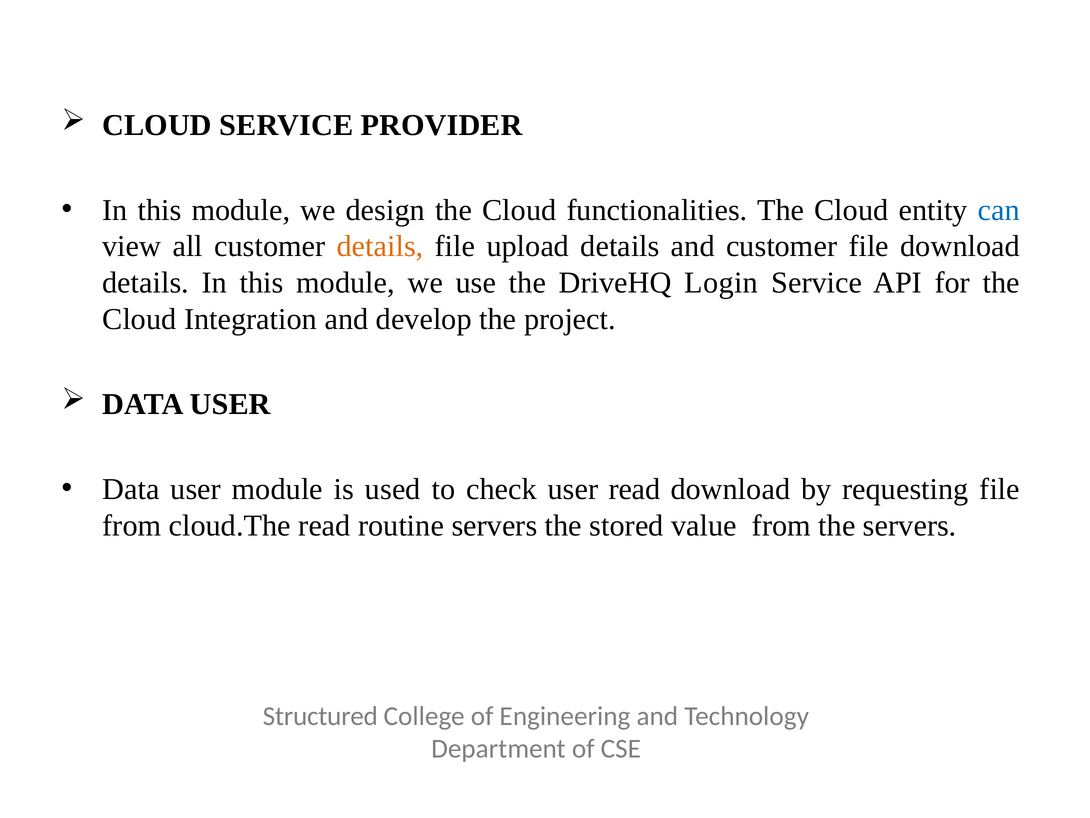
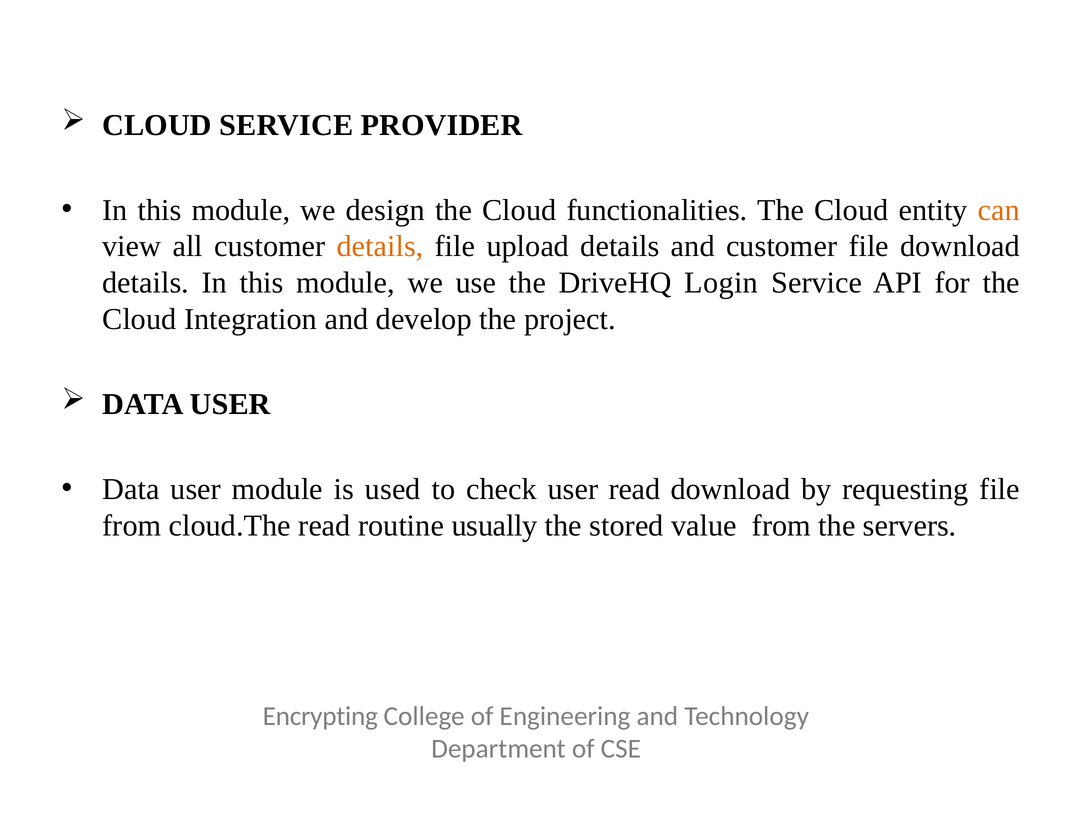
can colour: blue -> orange (999, 210)
routine servers: servers -> usually (495, 525)
Structured: Structured -> Encrypting (320, 716)
